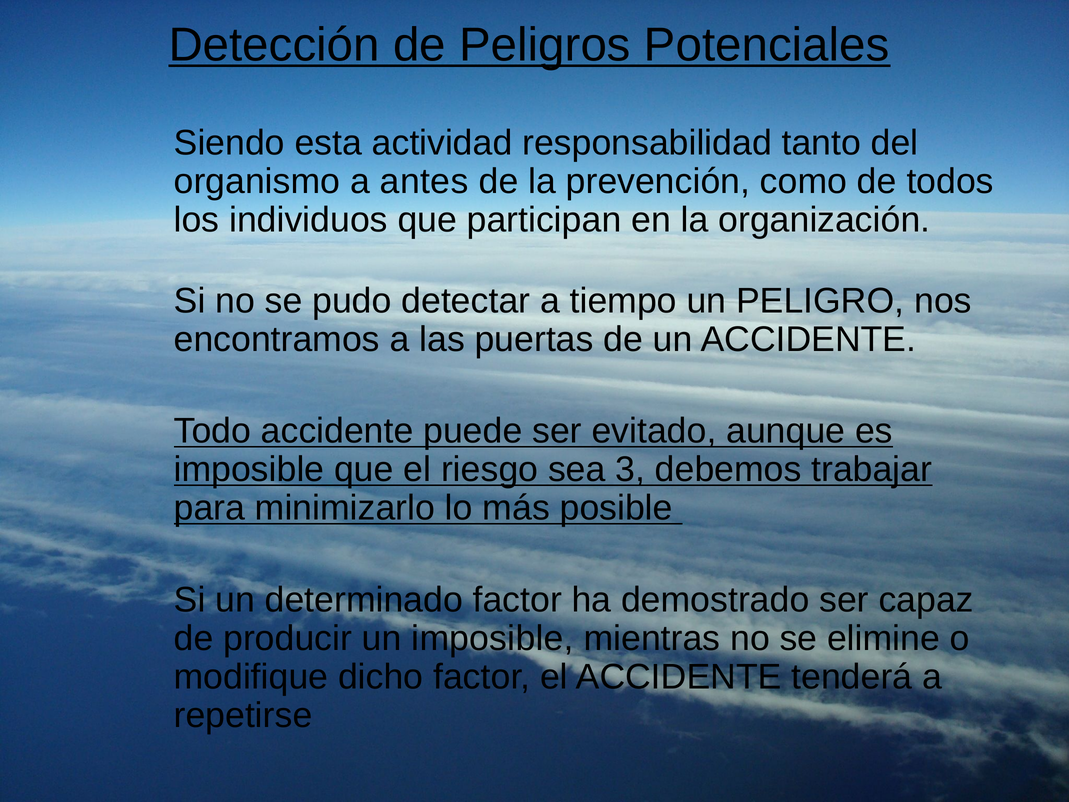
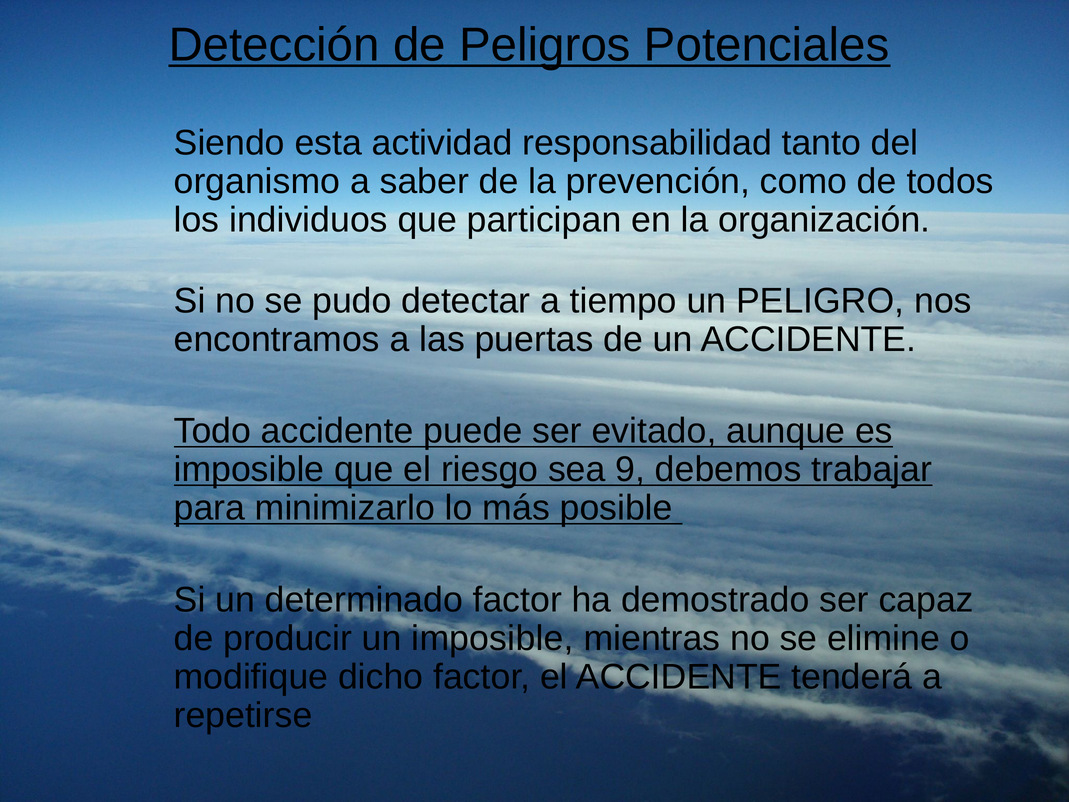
antes: antes -> saber (424, 182)
3: 3 -> 9 (630, 469)
